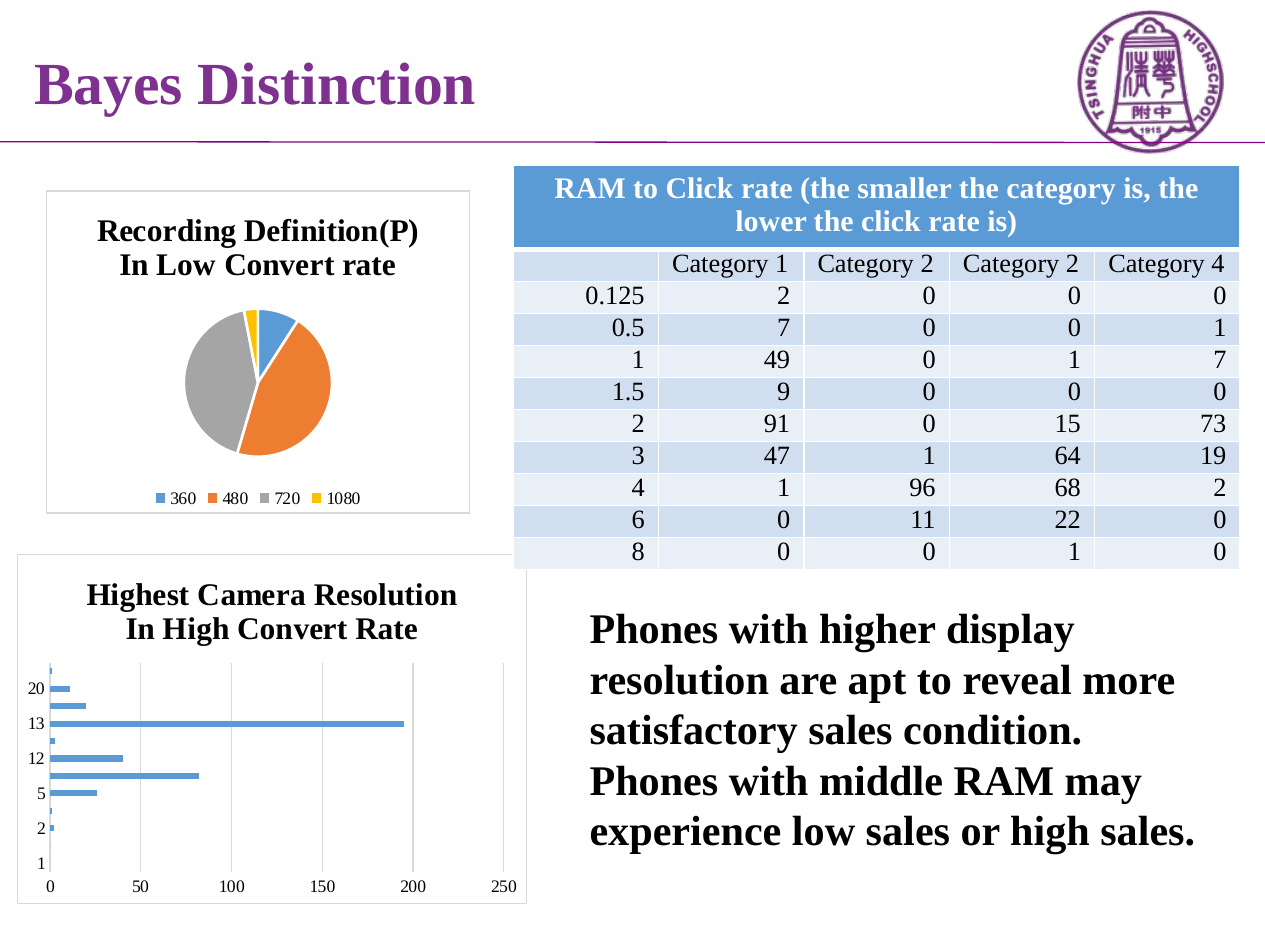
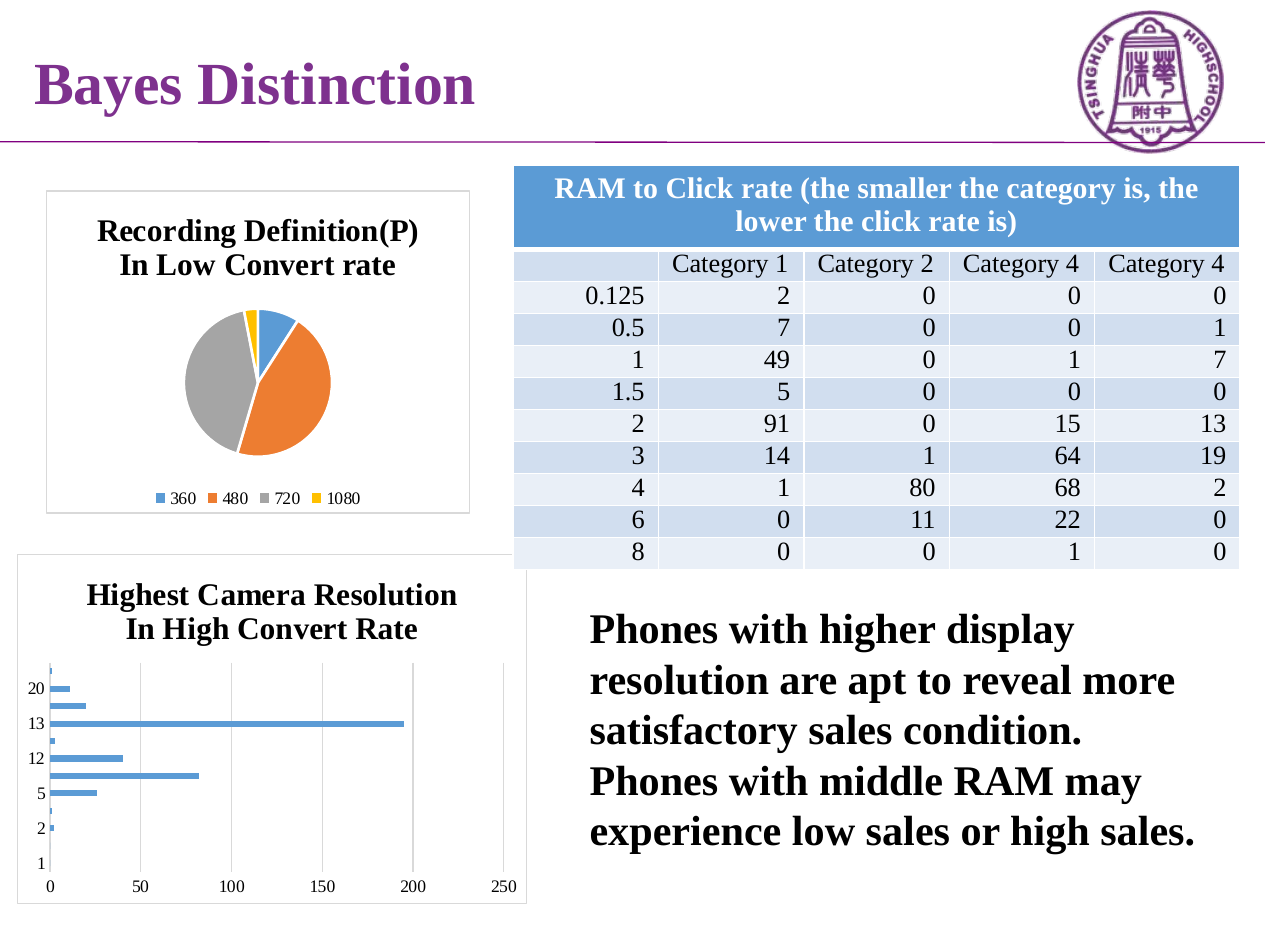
2 Category 2: 2 -> 4 (1073, 264)
1.5 9: 9 -> 5 (784, 392)
15 73: 73 -> 13 (1213, 424)
47: 47 -> 14 (777, 456)
96: 96 -> 80 (922, 488)
